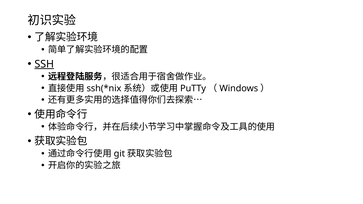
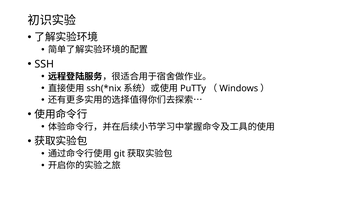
SSH underline: present -> none (44, 64)
